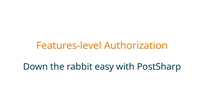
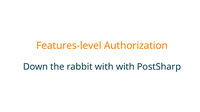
rabbit easy: easy -> with (104, 67)
